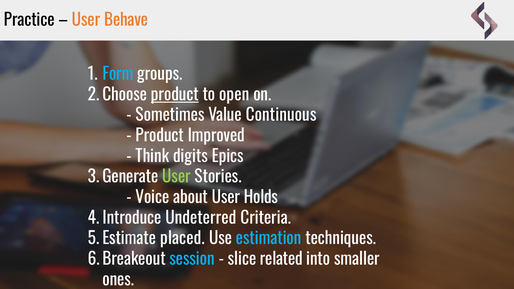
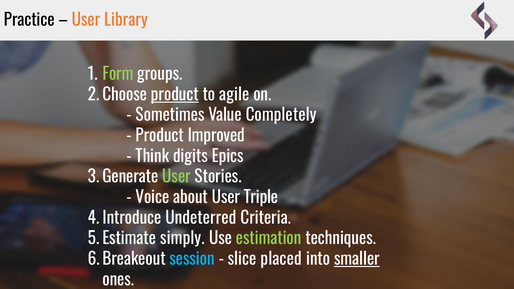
Behave: Behave -> Library (126, 20)
Form colour: light blue -> light green (118, 74)
open: open -> agile (234, 95)
Continuous: Continuous -> Completely (281, 115)
Holds: Holds -> Triple (261, 198)
placed: placed -> simply (183, 239)
estimation colour: light blue -> light green (269, 239)
related: related -> placed (281, 259)
smaller underline: none -> present (357, 259)
